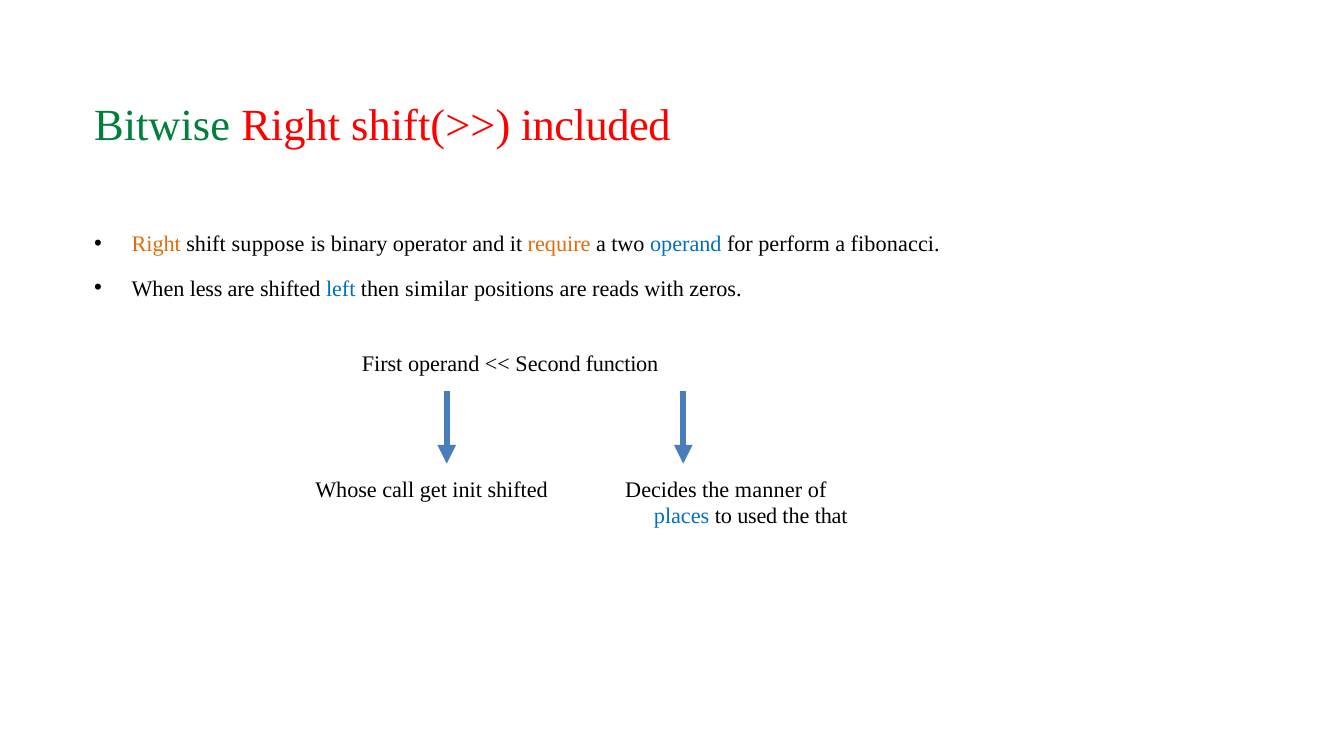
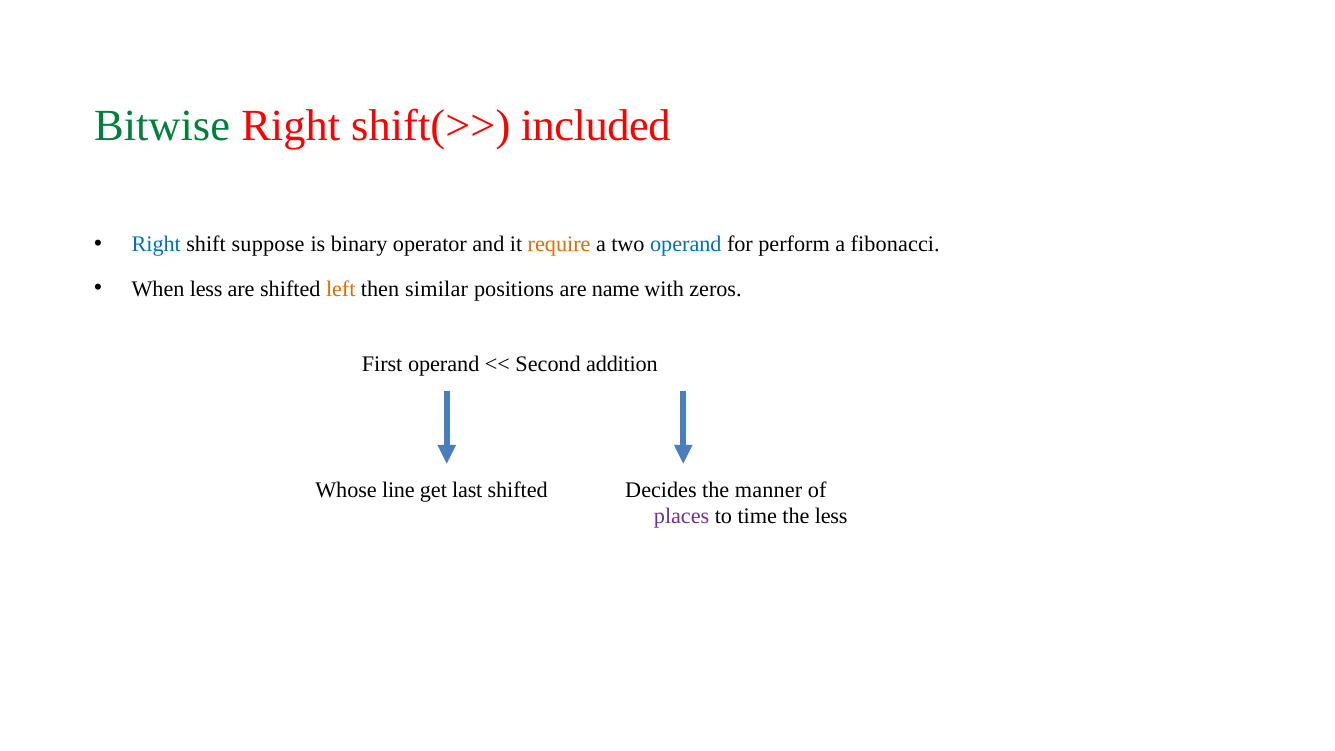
Right colour: orange -> blue (156, 244)
left colour: blue -> orange (341, 289)
reads: reads -> name (616, 289)
function: function -> addition (622, 364)
call: call -> line (398, 490)
init: init -> last (467, 490)
places colour: blue -> purple (682, 517)
used: used -> time (757, 517)
the that: that -> less (831, 517)
